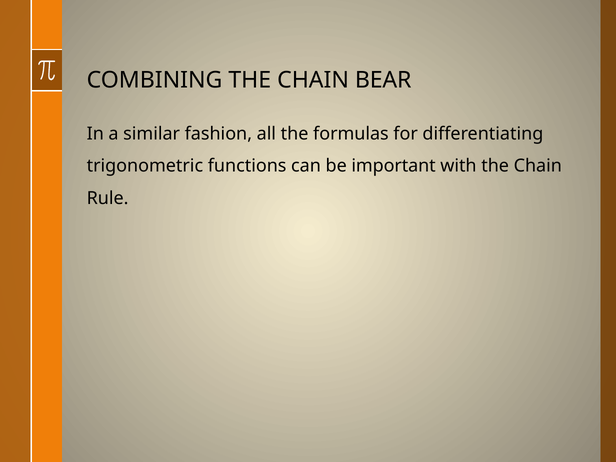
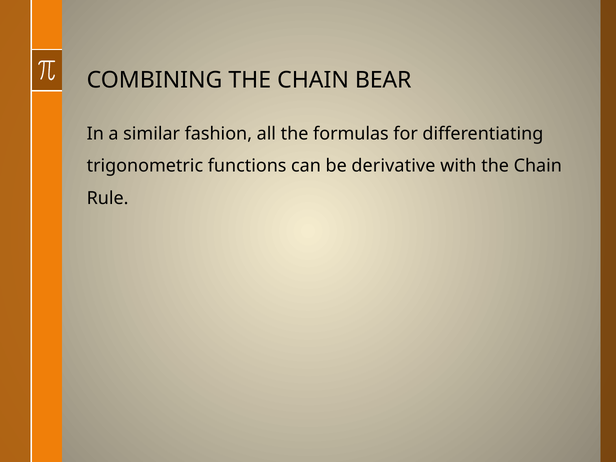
important: important -> derivative (393, 166)
